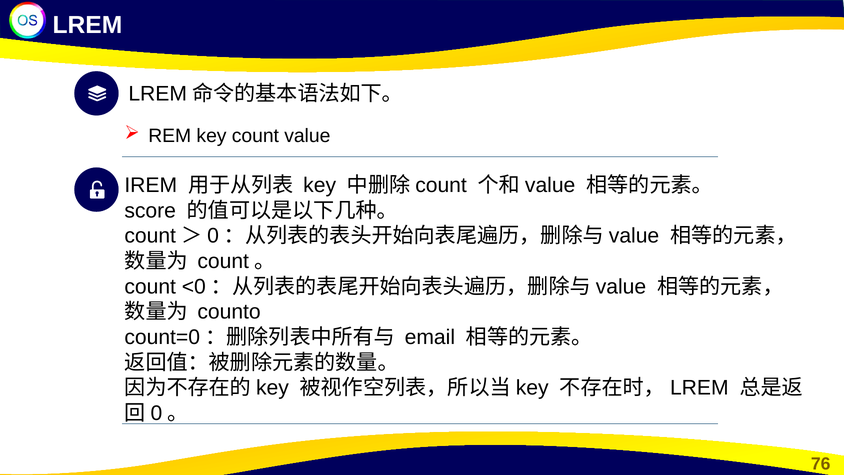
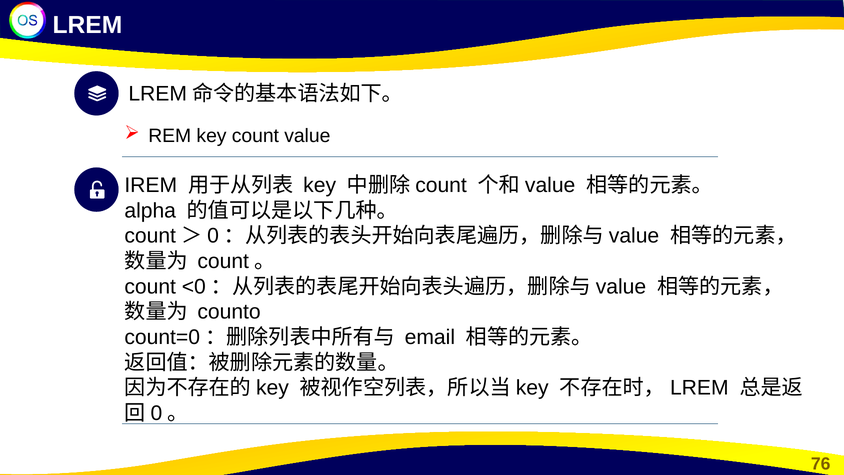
score: score -> alpha (150, 211)
